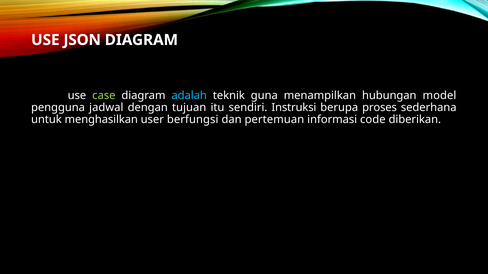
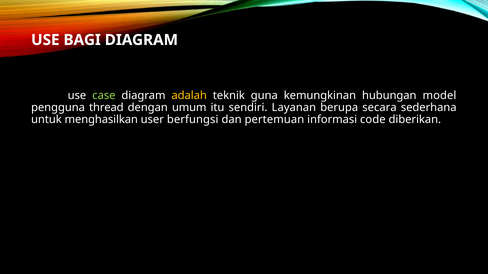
JSON: JSON -> BAGI (82, 40)
adalah colour: light blue -> yellow (189, 96)
menampilkan: menampilkan -> kemungkinan (320, 96)
jadwal: jadwal -> thread (106, 108)
tujuan: tujuan -> umum (189, 108)
Instruksi: Instruksi -> Layanan (294, 108)
proses: proses -> secara (379, 108)
